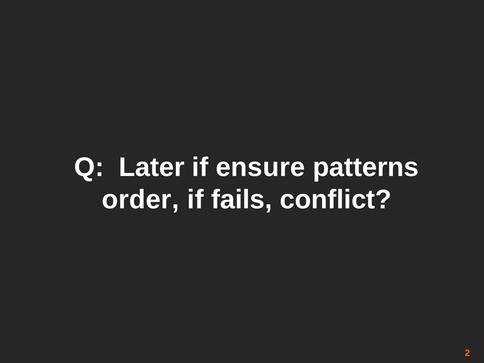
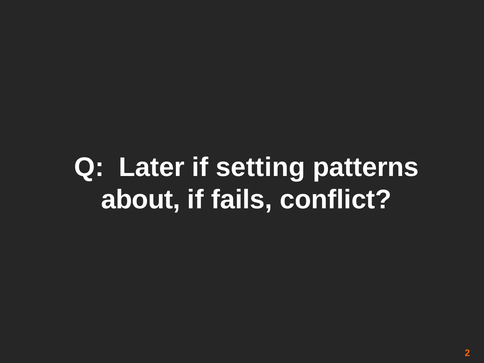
ensure: ensure -> setting (261, 167)
order: order -> about (141, 199)
